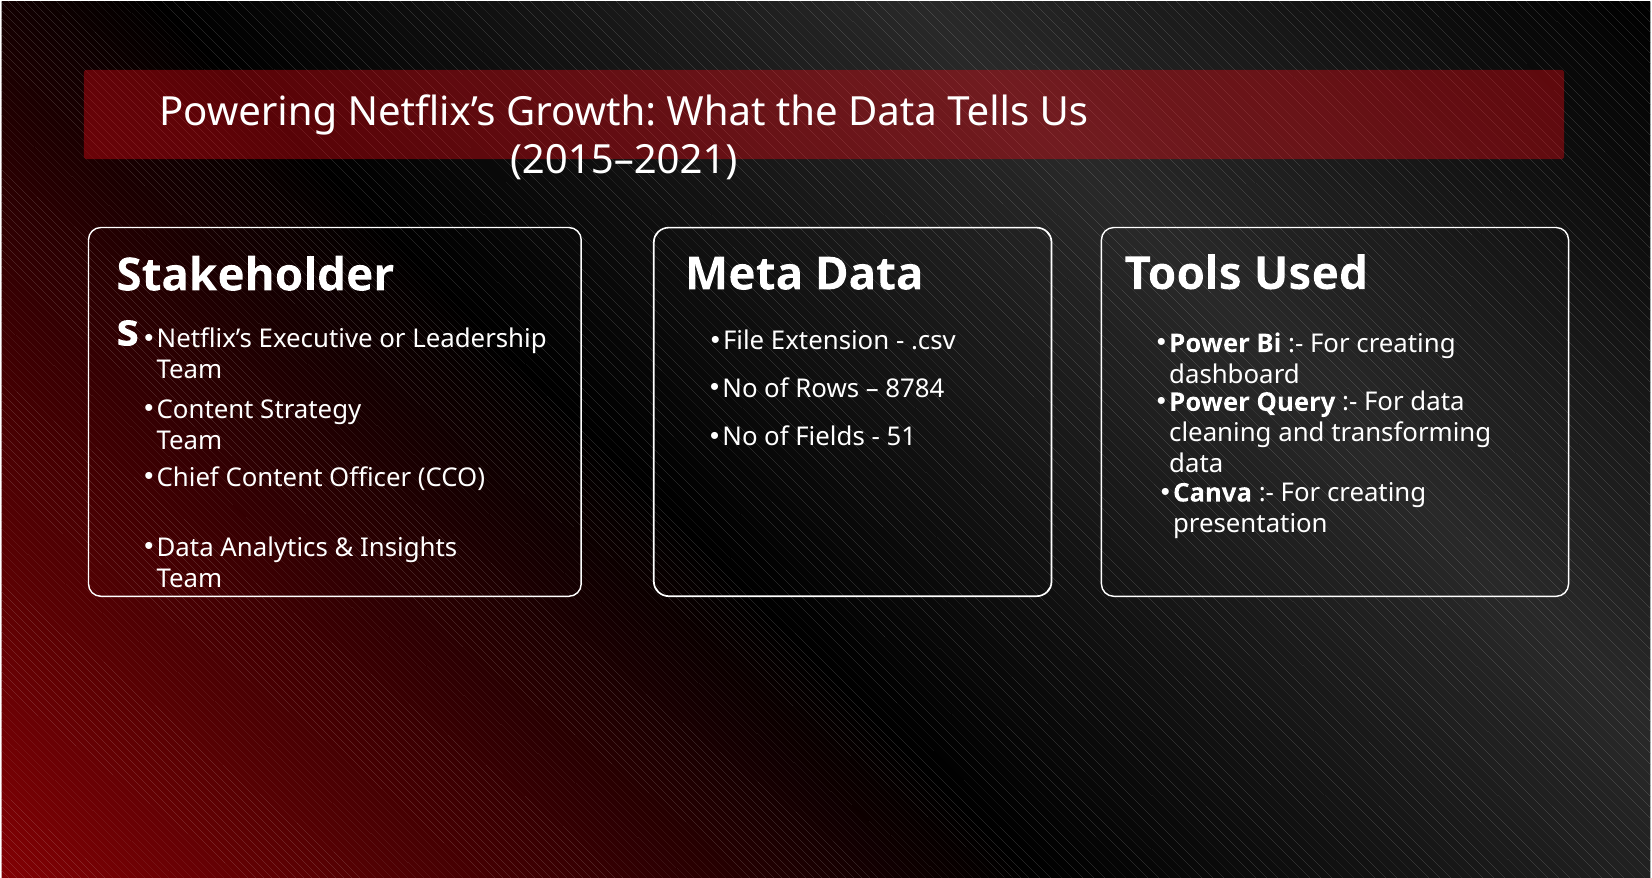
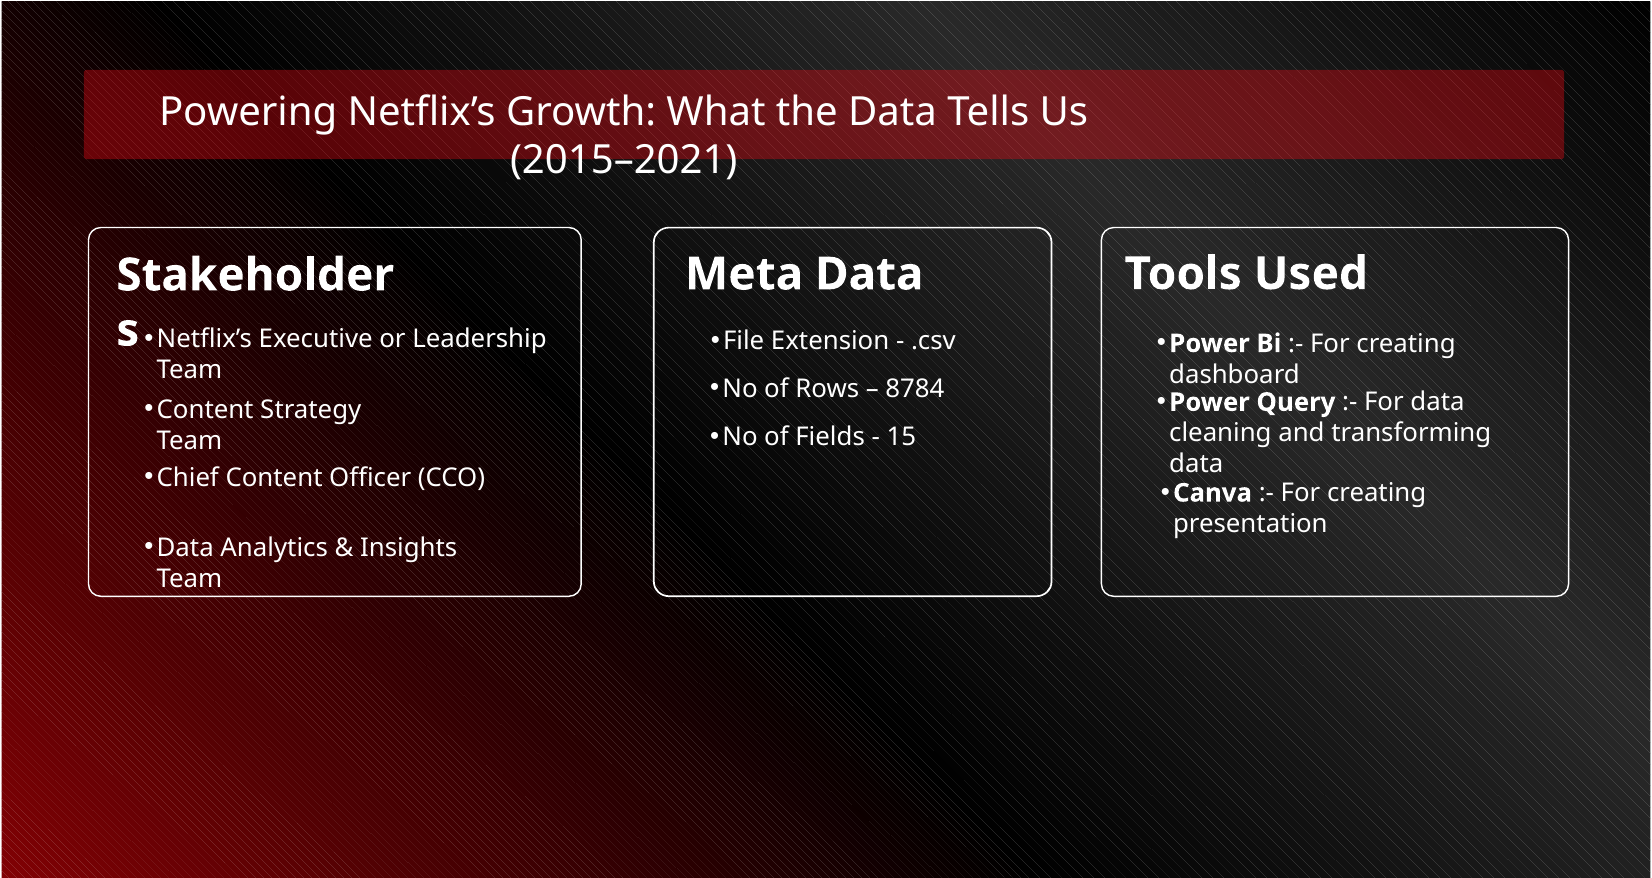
51: 51 -> 15 (901, 437)
